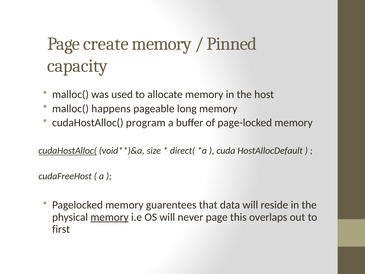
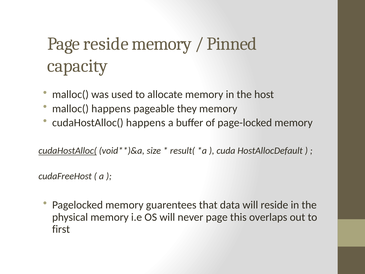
Page create: create -> reside (106, 44)
long: long -> they (187, 109)
cudaHostAlloc( program: program -> happens (146, 123)
direct(: direct( -> result( (182, 151)
memory underline: present -> none (110, 217)
